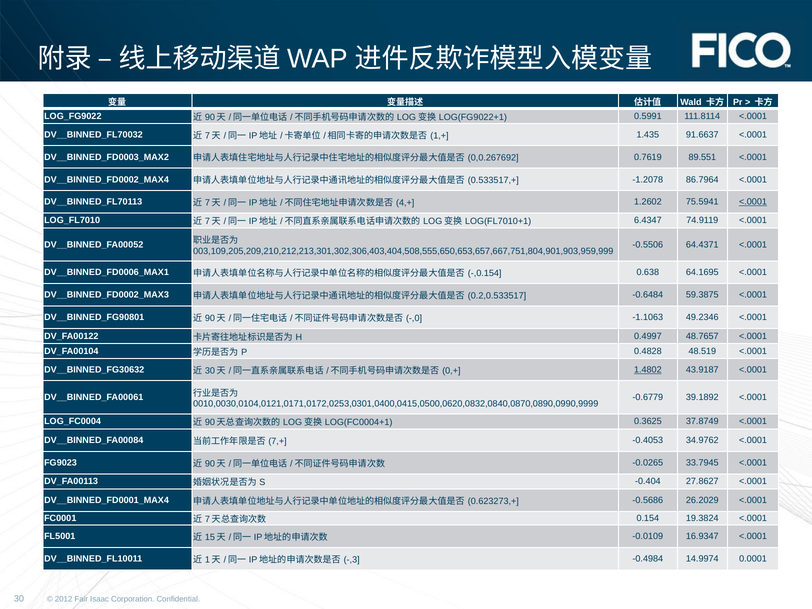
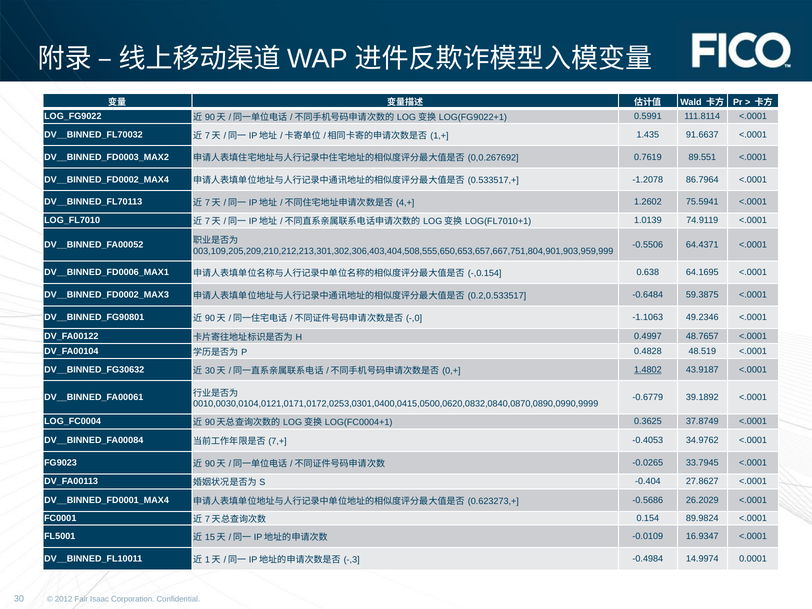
<.0001 underline: present -> none (753, 202)
6.4347: 6.4347 -> 1.0139 (648, 221)
19.3824: 19.3824 -> 89.9824 (702, 518)
